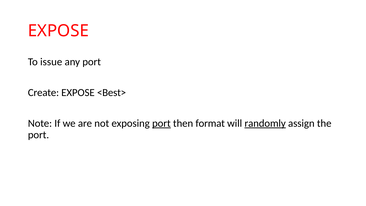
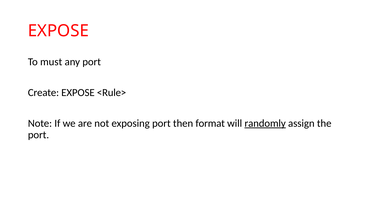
issue: issue -> must (51, 62)
<Best>: <Best> -> <Rule> (112, 93)
port underline: present -> none (161, 123)
